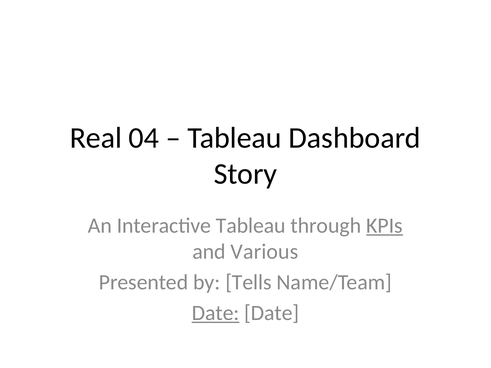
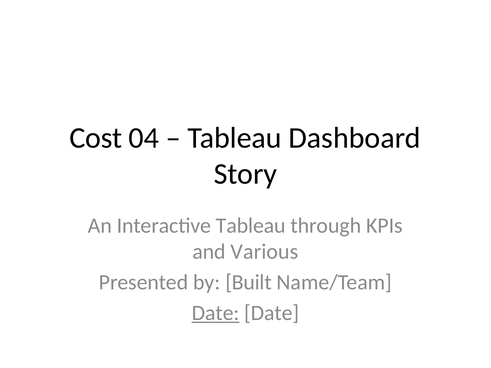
Real: Real -> Cost (96, 138)
KPIs underline: present -> none (385, 226)
Tells: Tells -> Built (249, 283)
